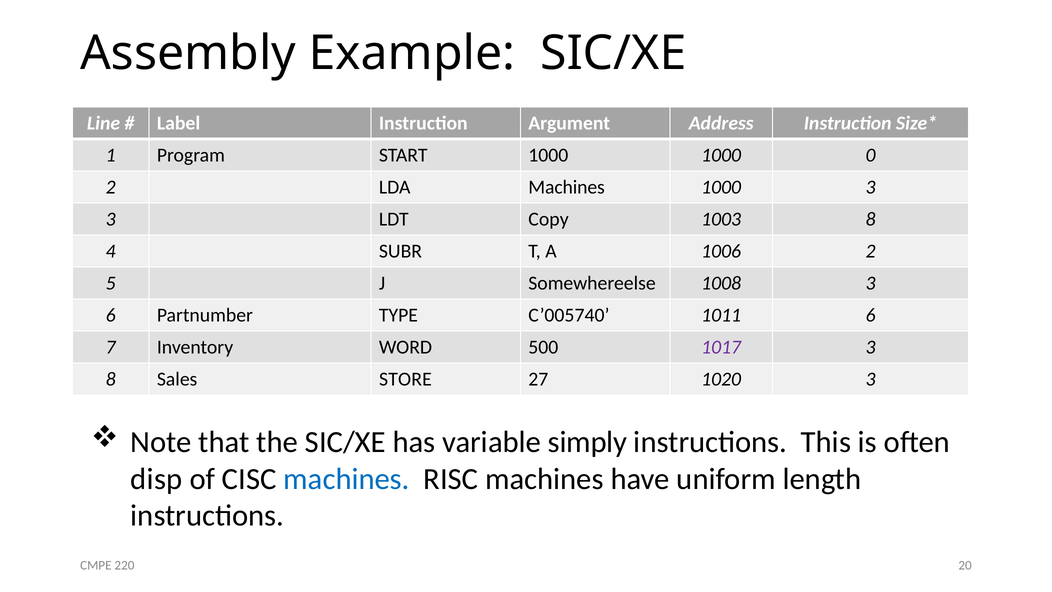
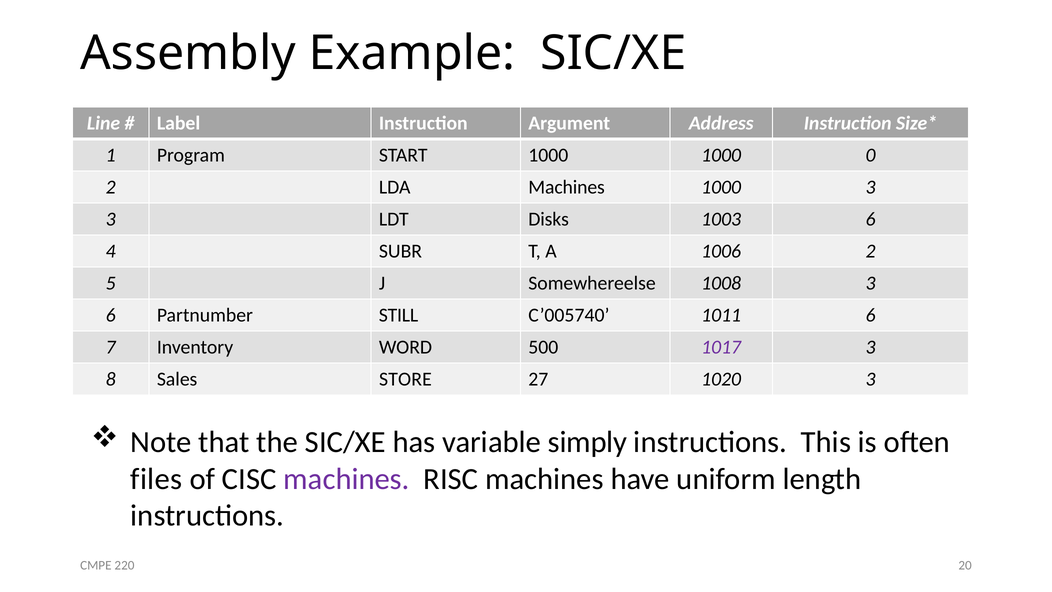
Copy: Copy -> Disks (549, 219)
1003 8: 8 -> 6 (871, 219)
TYPE: TYPE -> STILL (399, 315)
disp: disp -> files (156, 479)
machines colour: blue -> purple (347, 479)
